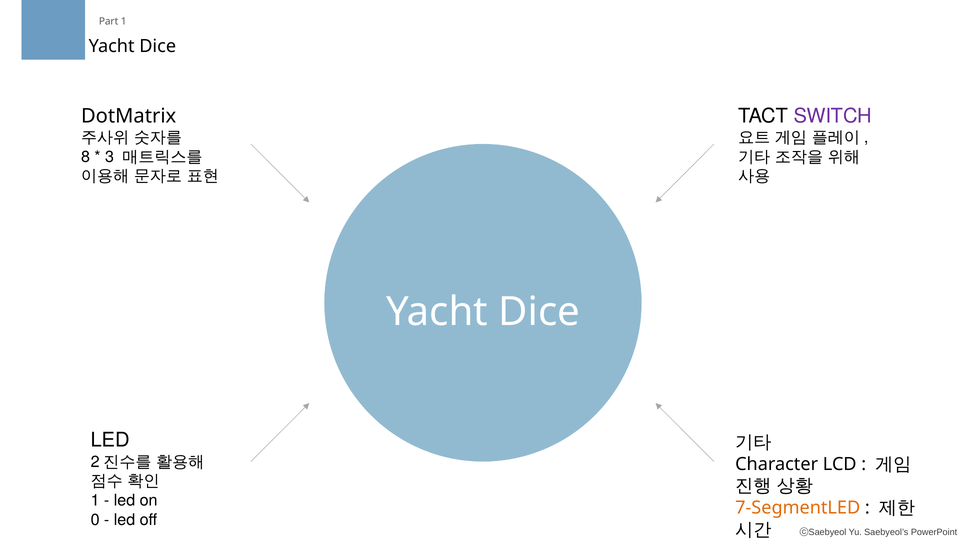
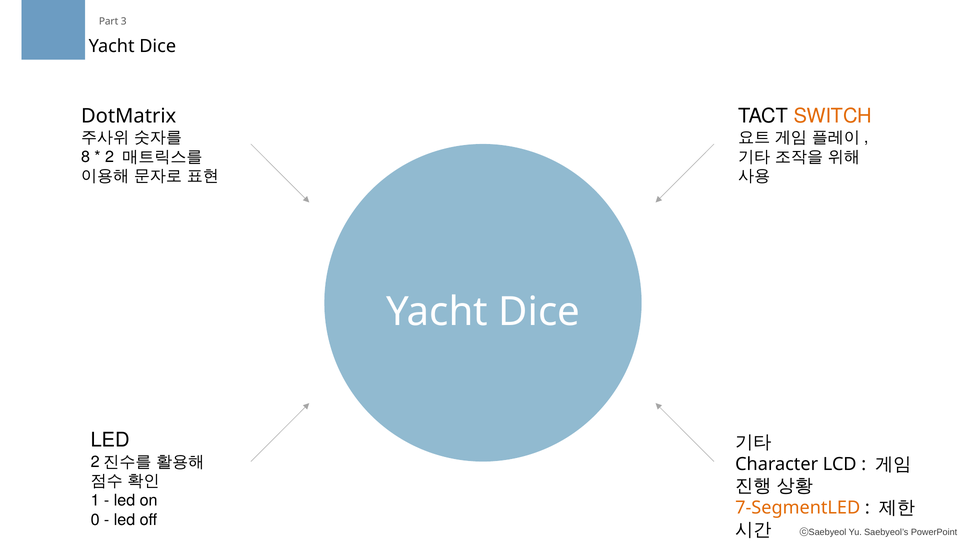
Part 1: 1 -> 3 (124, 21)
SWITCH colour: purple -> orange (833, 116)
3: 3 -> 2 (110, 157)
